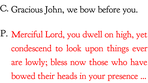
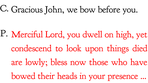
ever: ever -> died (140, 48)
